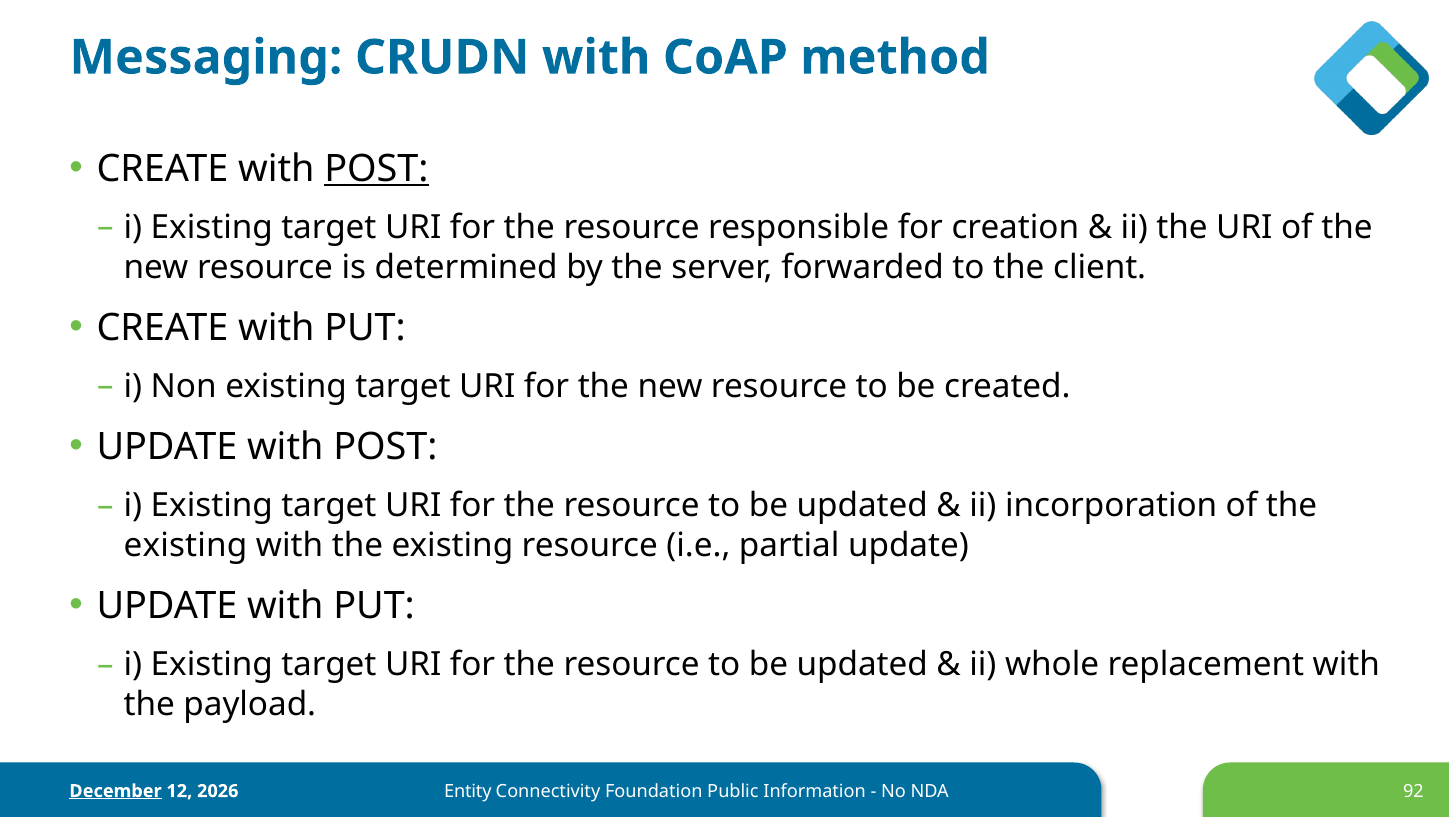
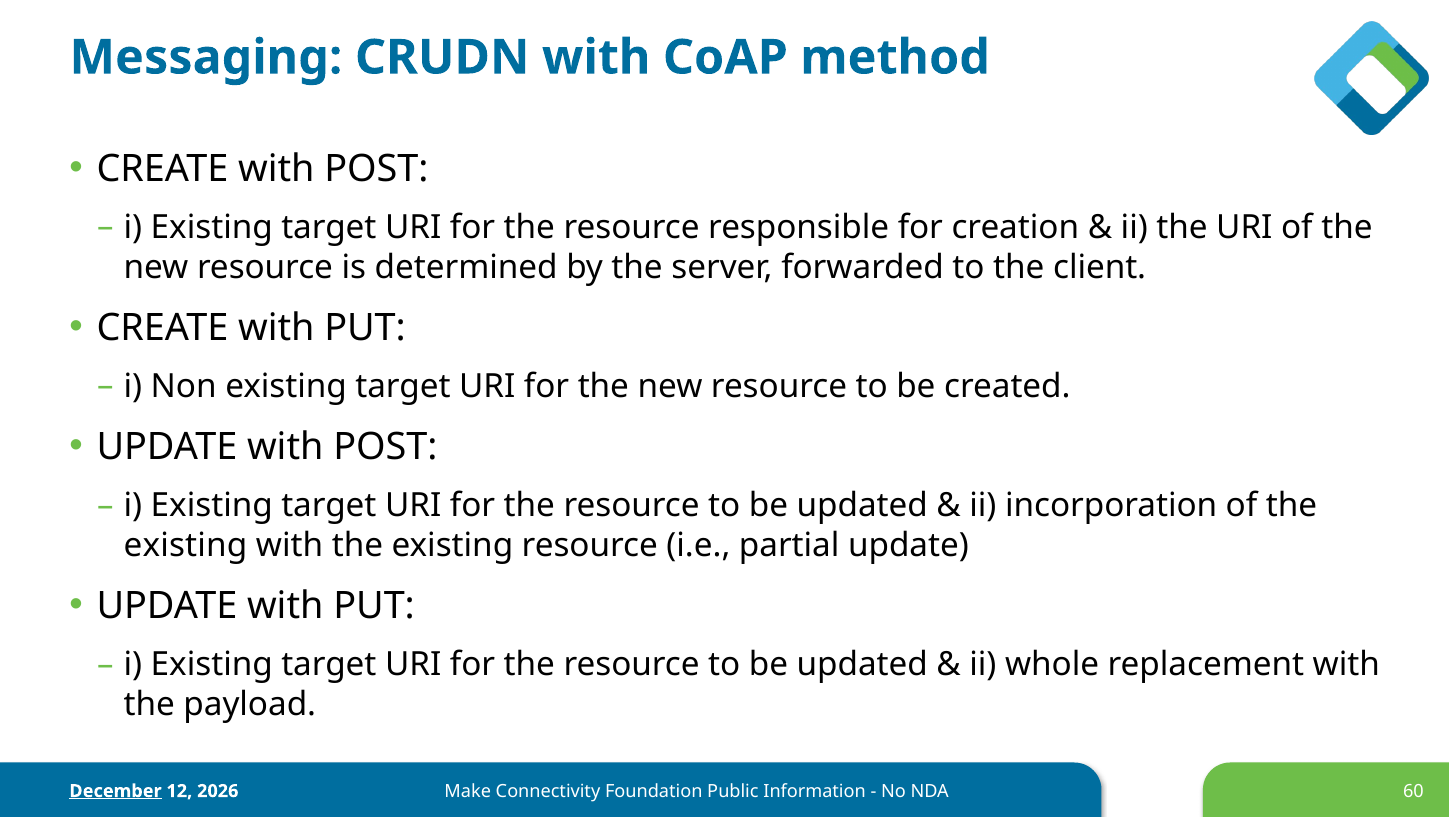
POST underline: present -> none (376, 169)
Entity: Entity -> Make (468, 791)
92: 92 -> 60 (1413, 791)
